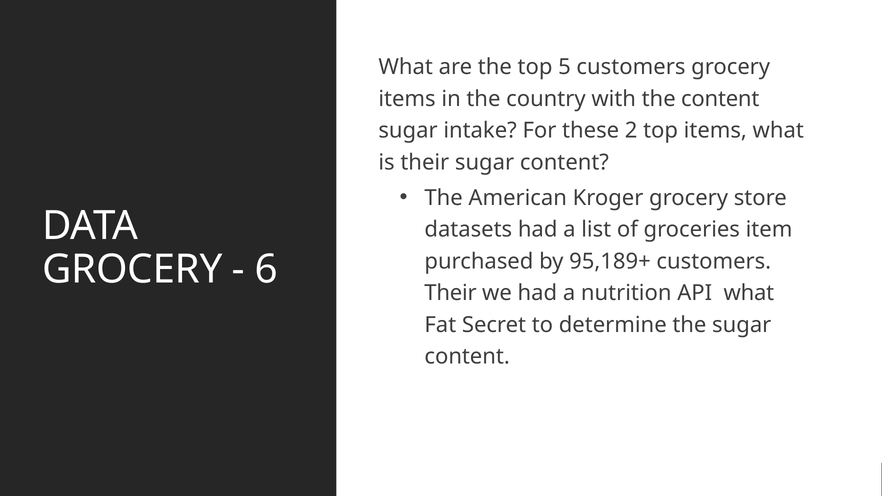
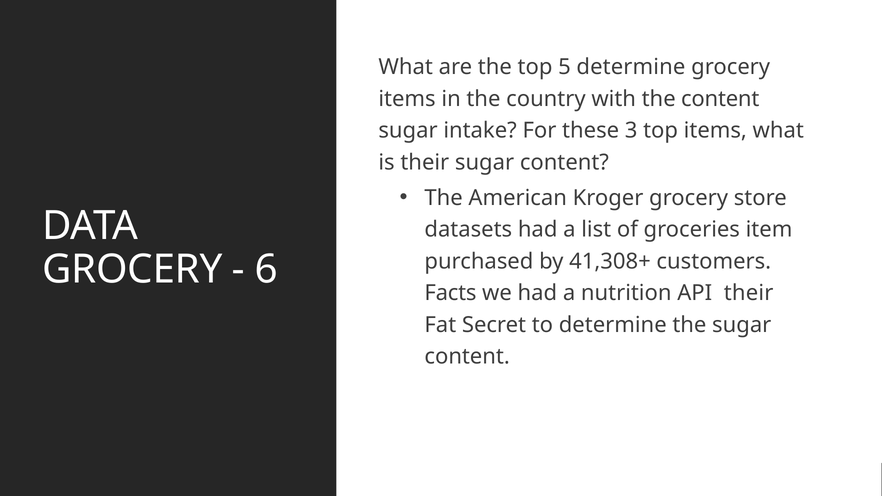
5 customers: customers -> determine (631, 67)
2: 2 -> 3 (631, 131)
95,189+: 95,189+ -> 41,308+ (610, 261)
Their: Their -> Facts (450, 293)
API what: what -> their (749, 293)
